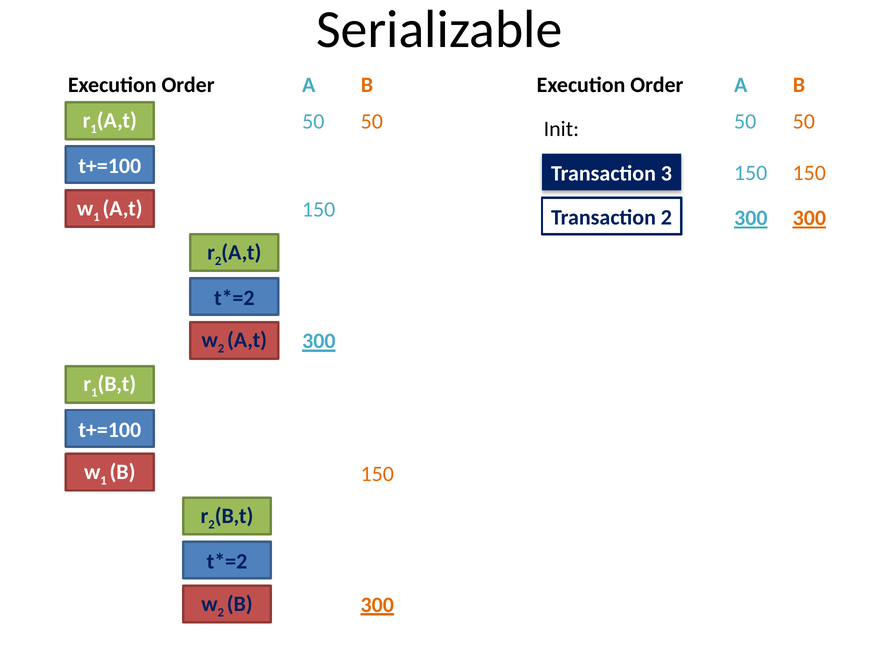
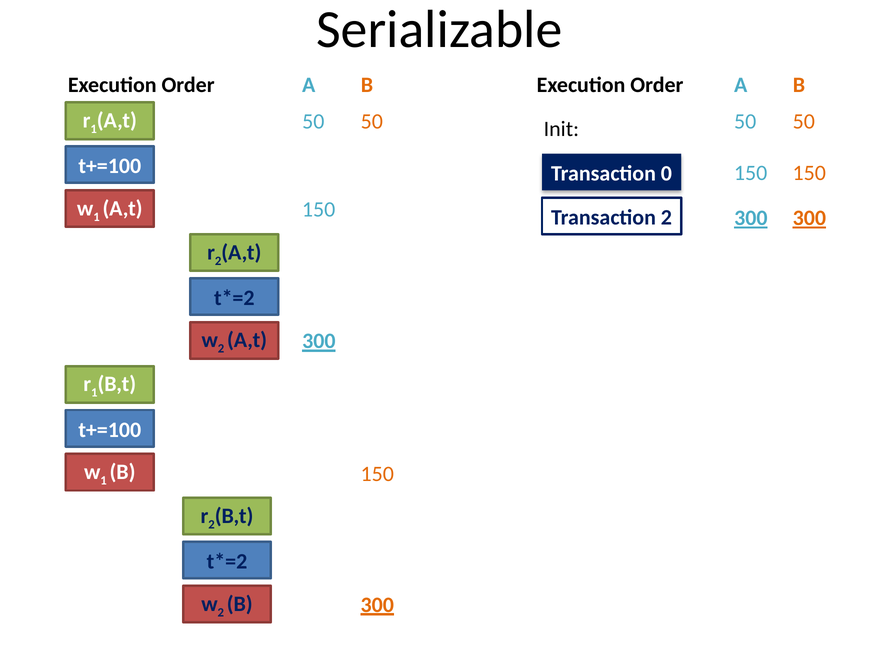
3: 3 -> 0 (666, 174)
